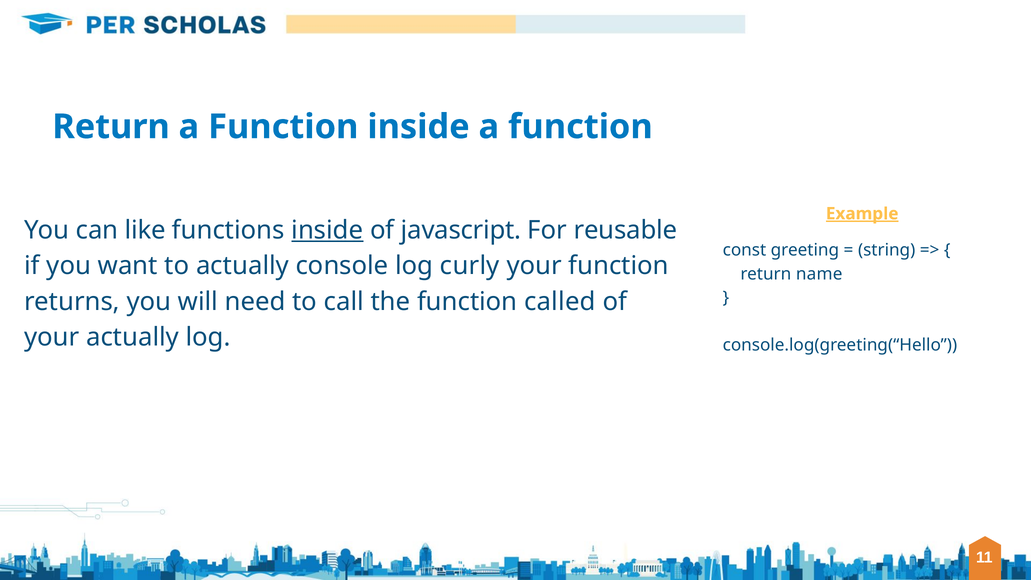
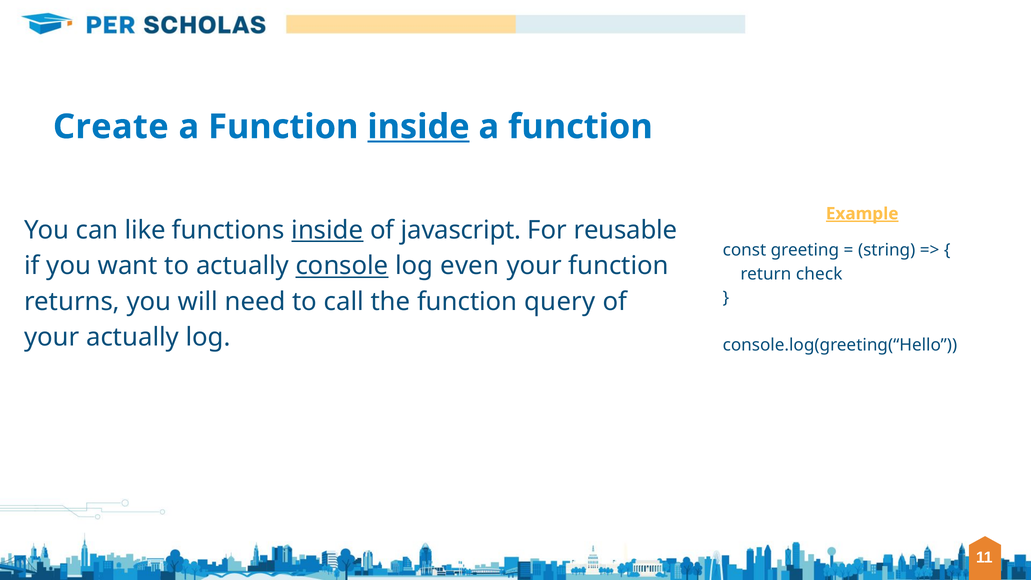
Return: Return -> Create (111, 127)
inside underline: none -> present (419, 127)
console underline: none -> present (342, 266)
curly: curly -> even (470, 266)
name: name -> check (819, 274)
called: called -> query (560, 301)
